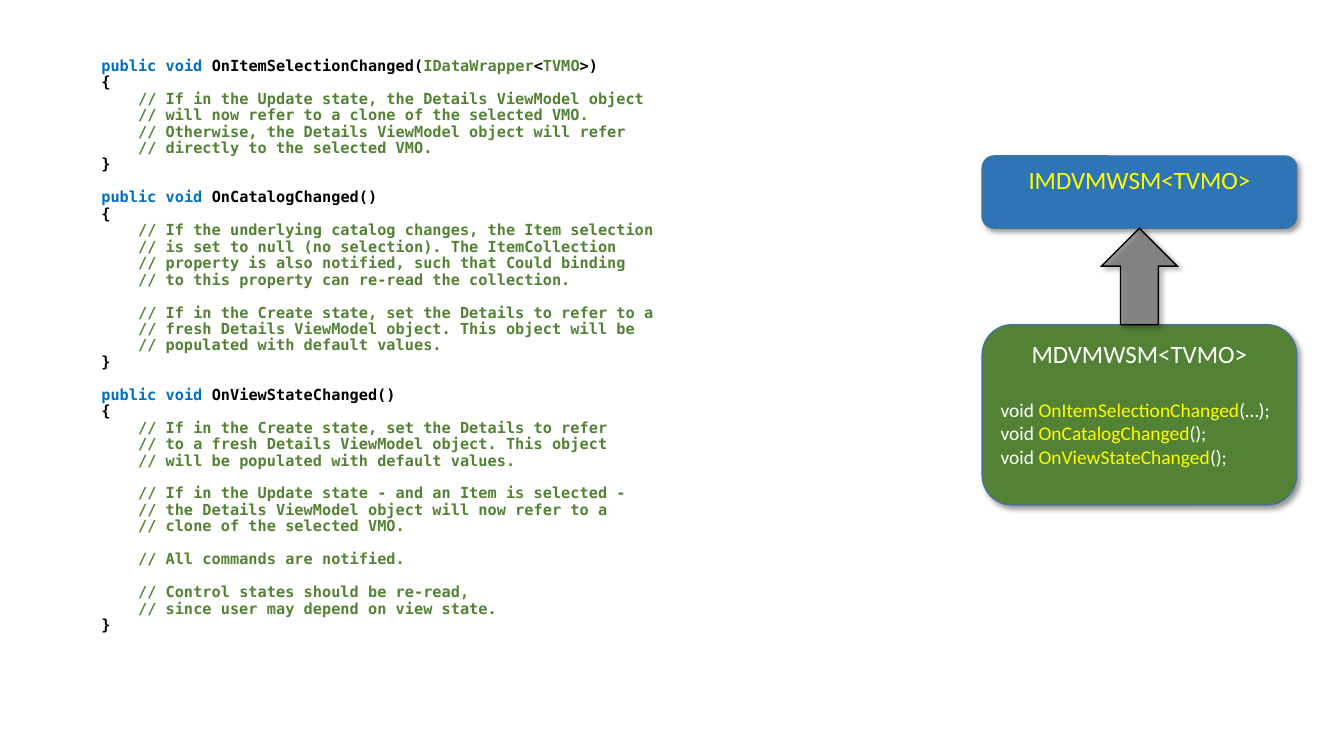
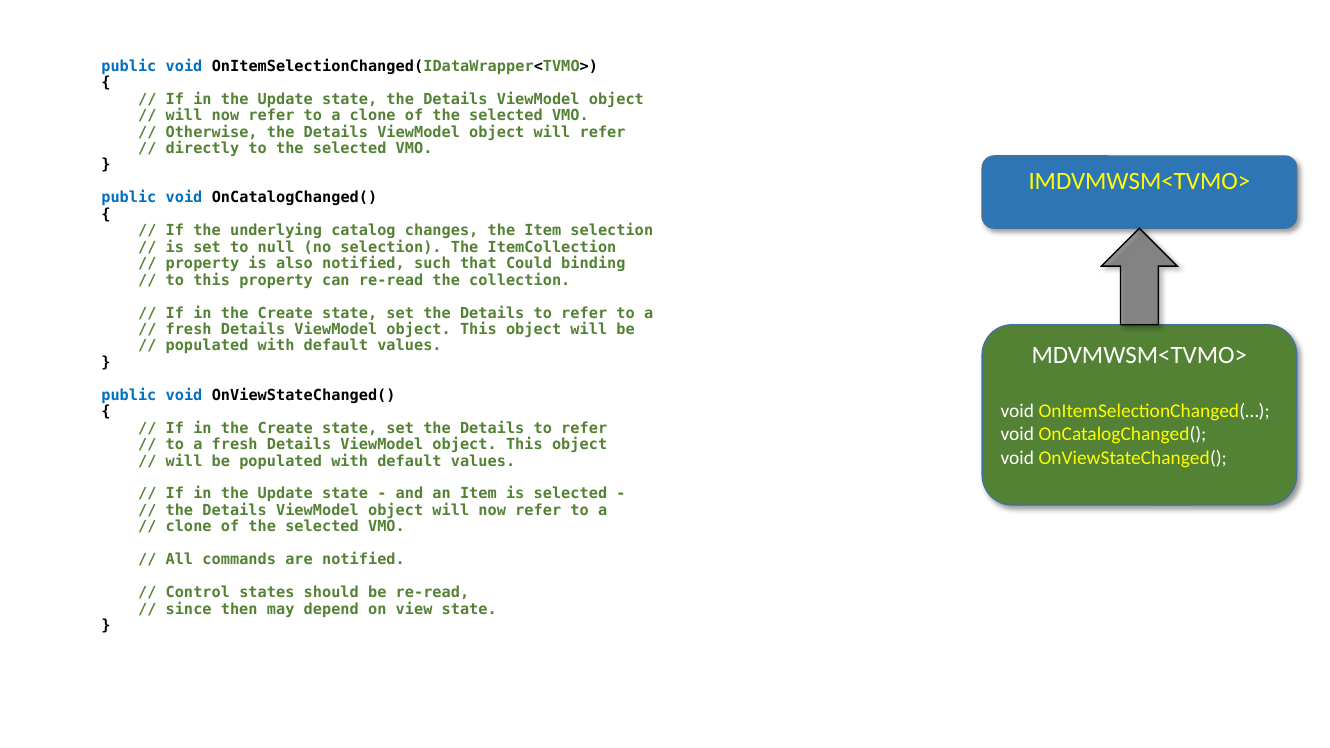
user: user -> then (239, 609)
